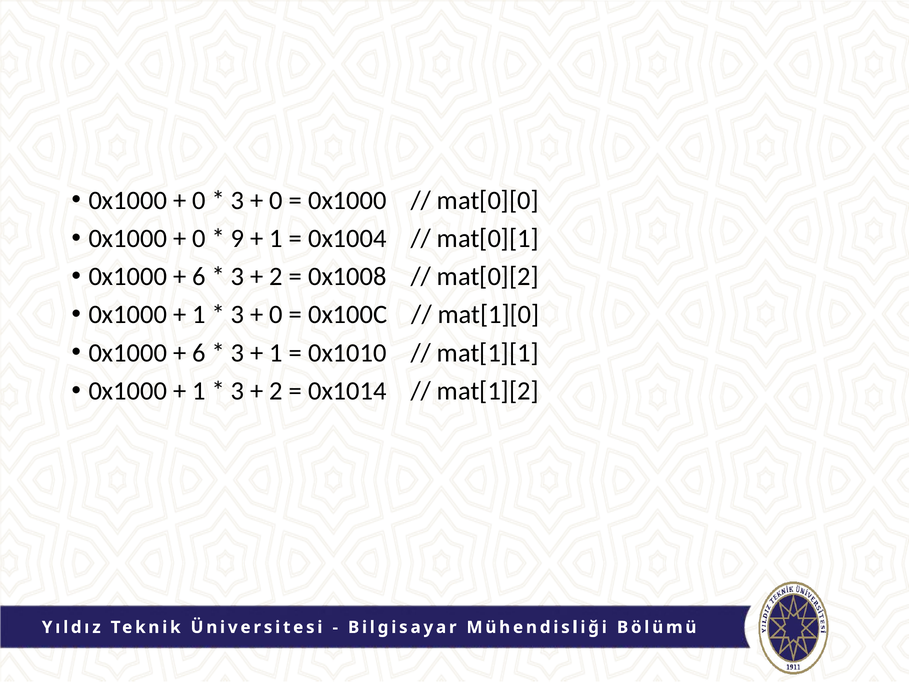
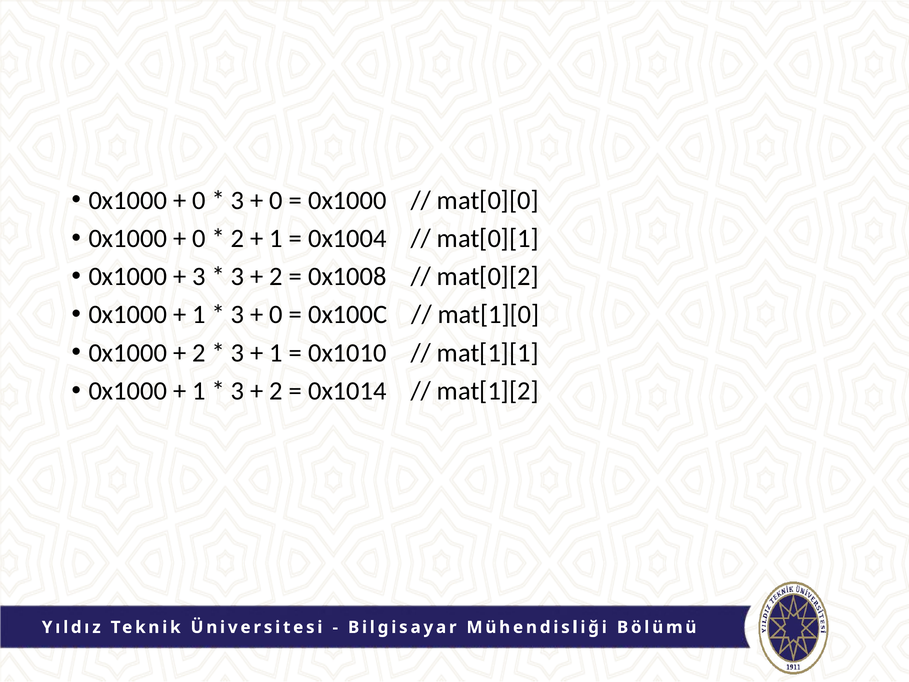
9: 9 -> 2 (238, 238)
6: 6 -> 3 (199, 276)
6: 6 -> 2 (199, 353)
